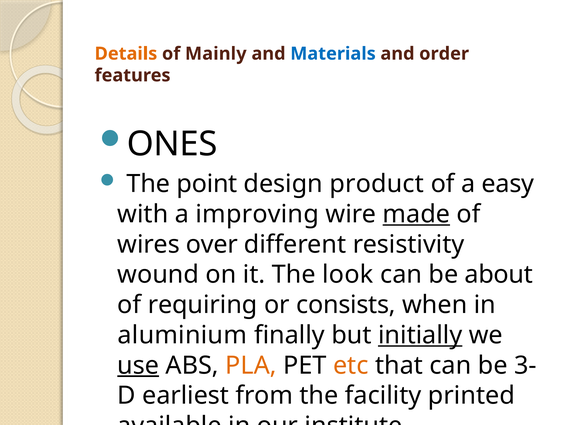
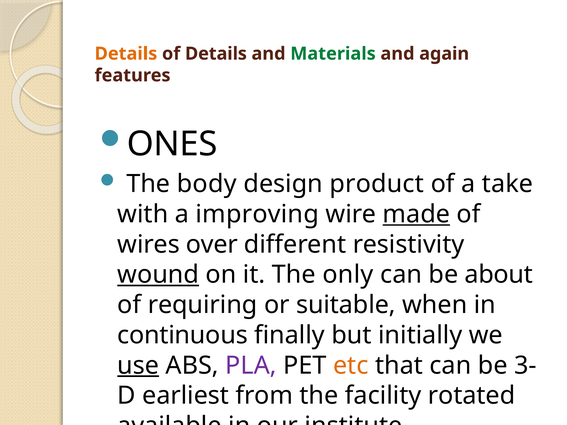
of Mainly: Mainly -> Details (216, 54)
Materials colour: blue -> green (333, 54)
order: order -> again (444, 54)
point: point -> body (207, 184)
easy: easy -> take (508, 184)
wound underline: none -> present (158, 275)
look: look -> only (348, 275)
consists: consists -> suitable (346, 305)
aluminium: aluminium -> continuous (183, 335)
initially underline: present -> none (420, 335)
PLA colour: orange -> purple (251, 366)
printed: printed -> rotated (472, 396)
